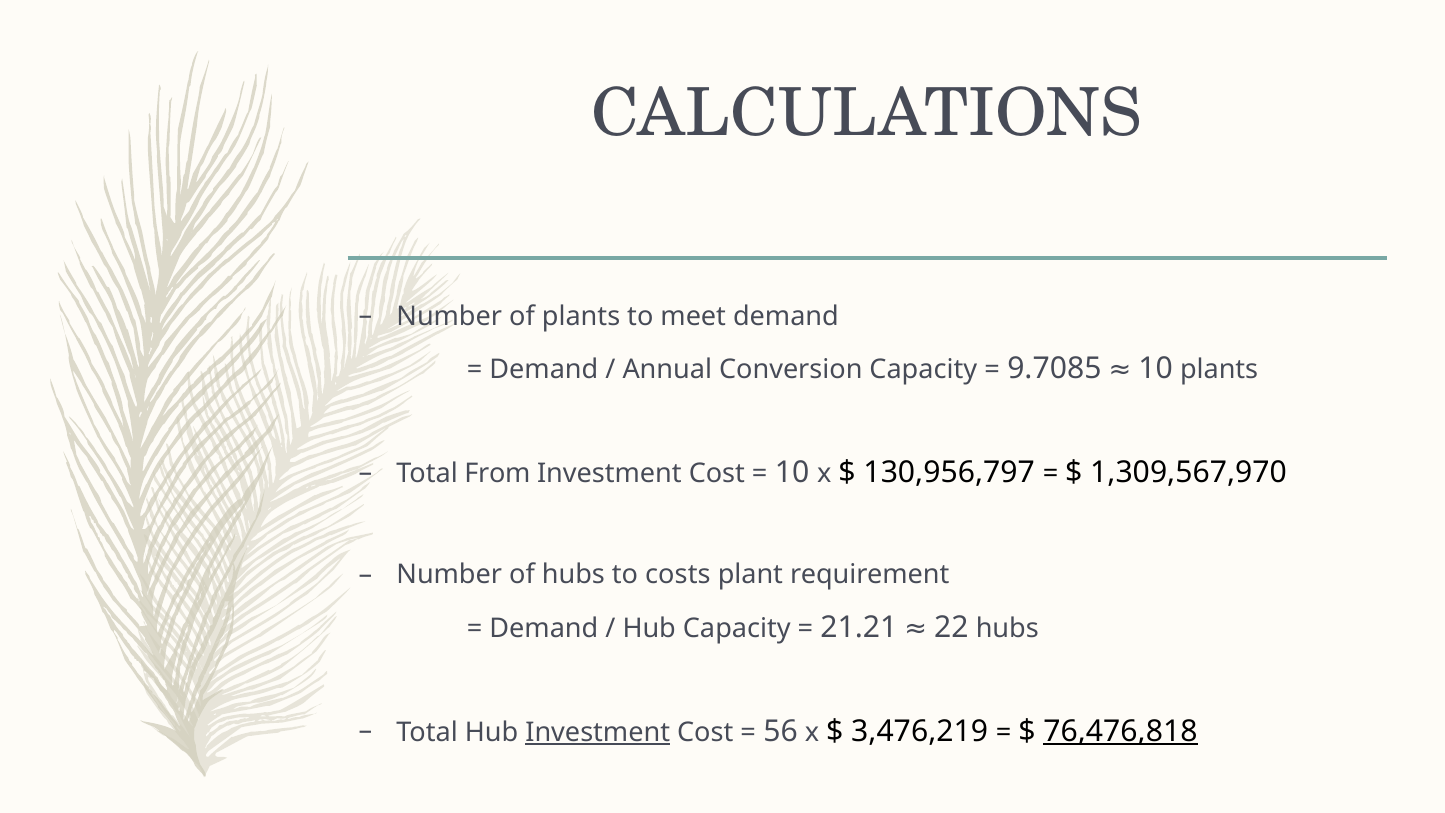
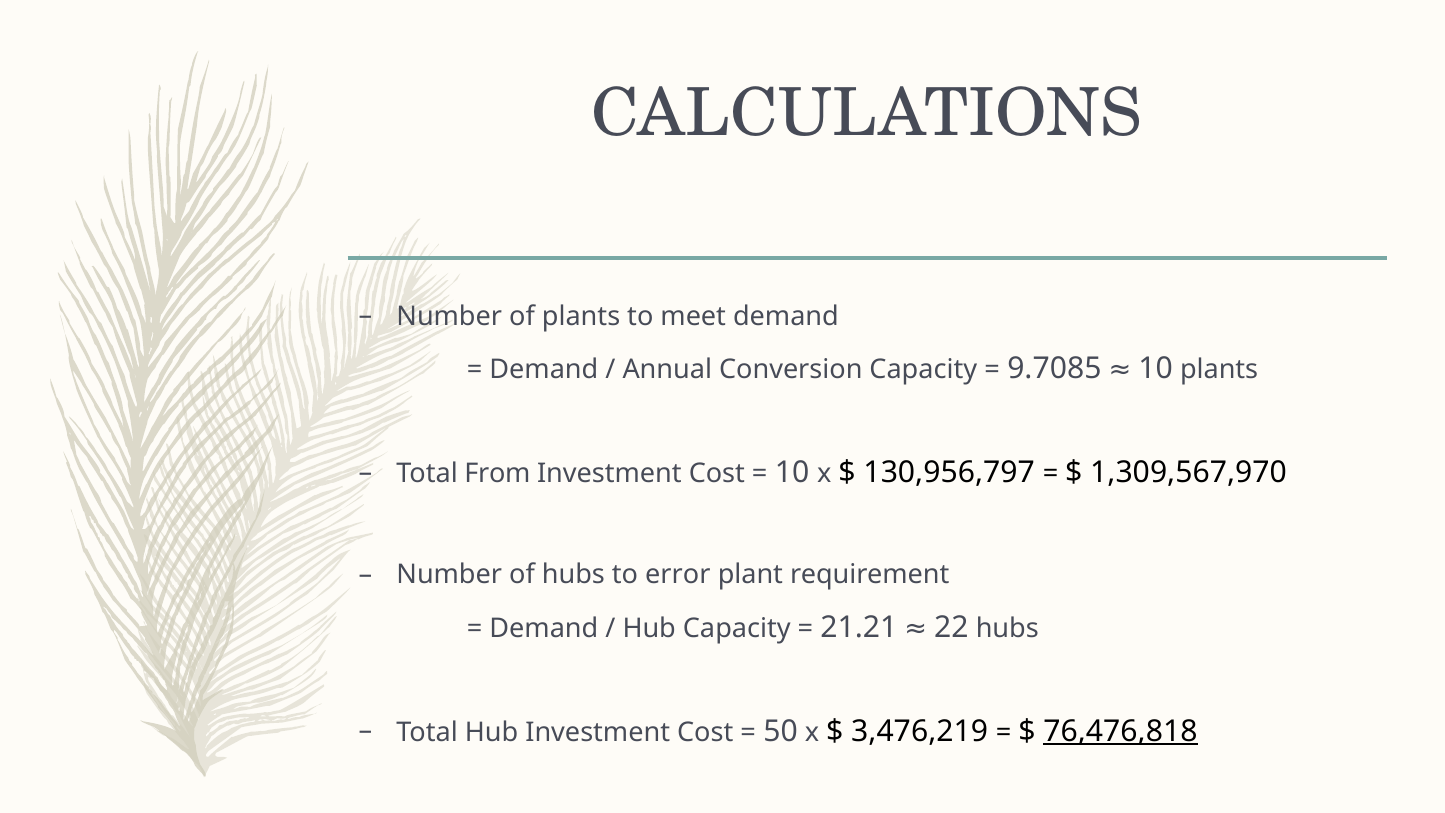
costs: costs -> error (678, 574)
Investment underline: present -> none (598, 732)
56: 56 -> 50 (781, 731)
